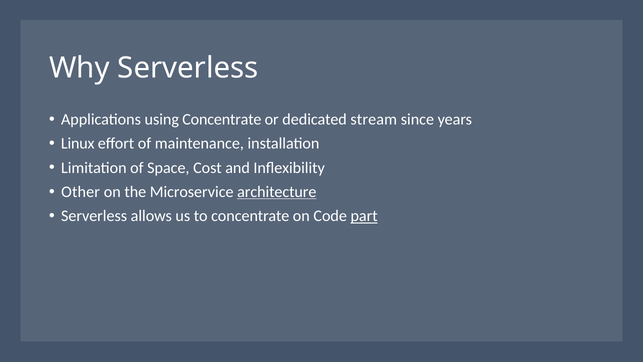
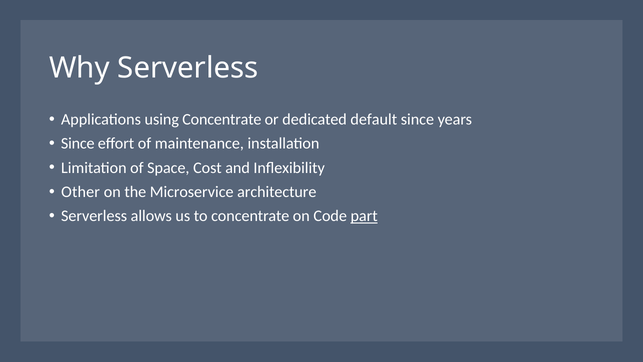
stream: stream -> default (374, 120)
Linux: Linux -> Since (78, 144)
architecture underline: present -> none (277, 192)
